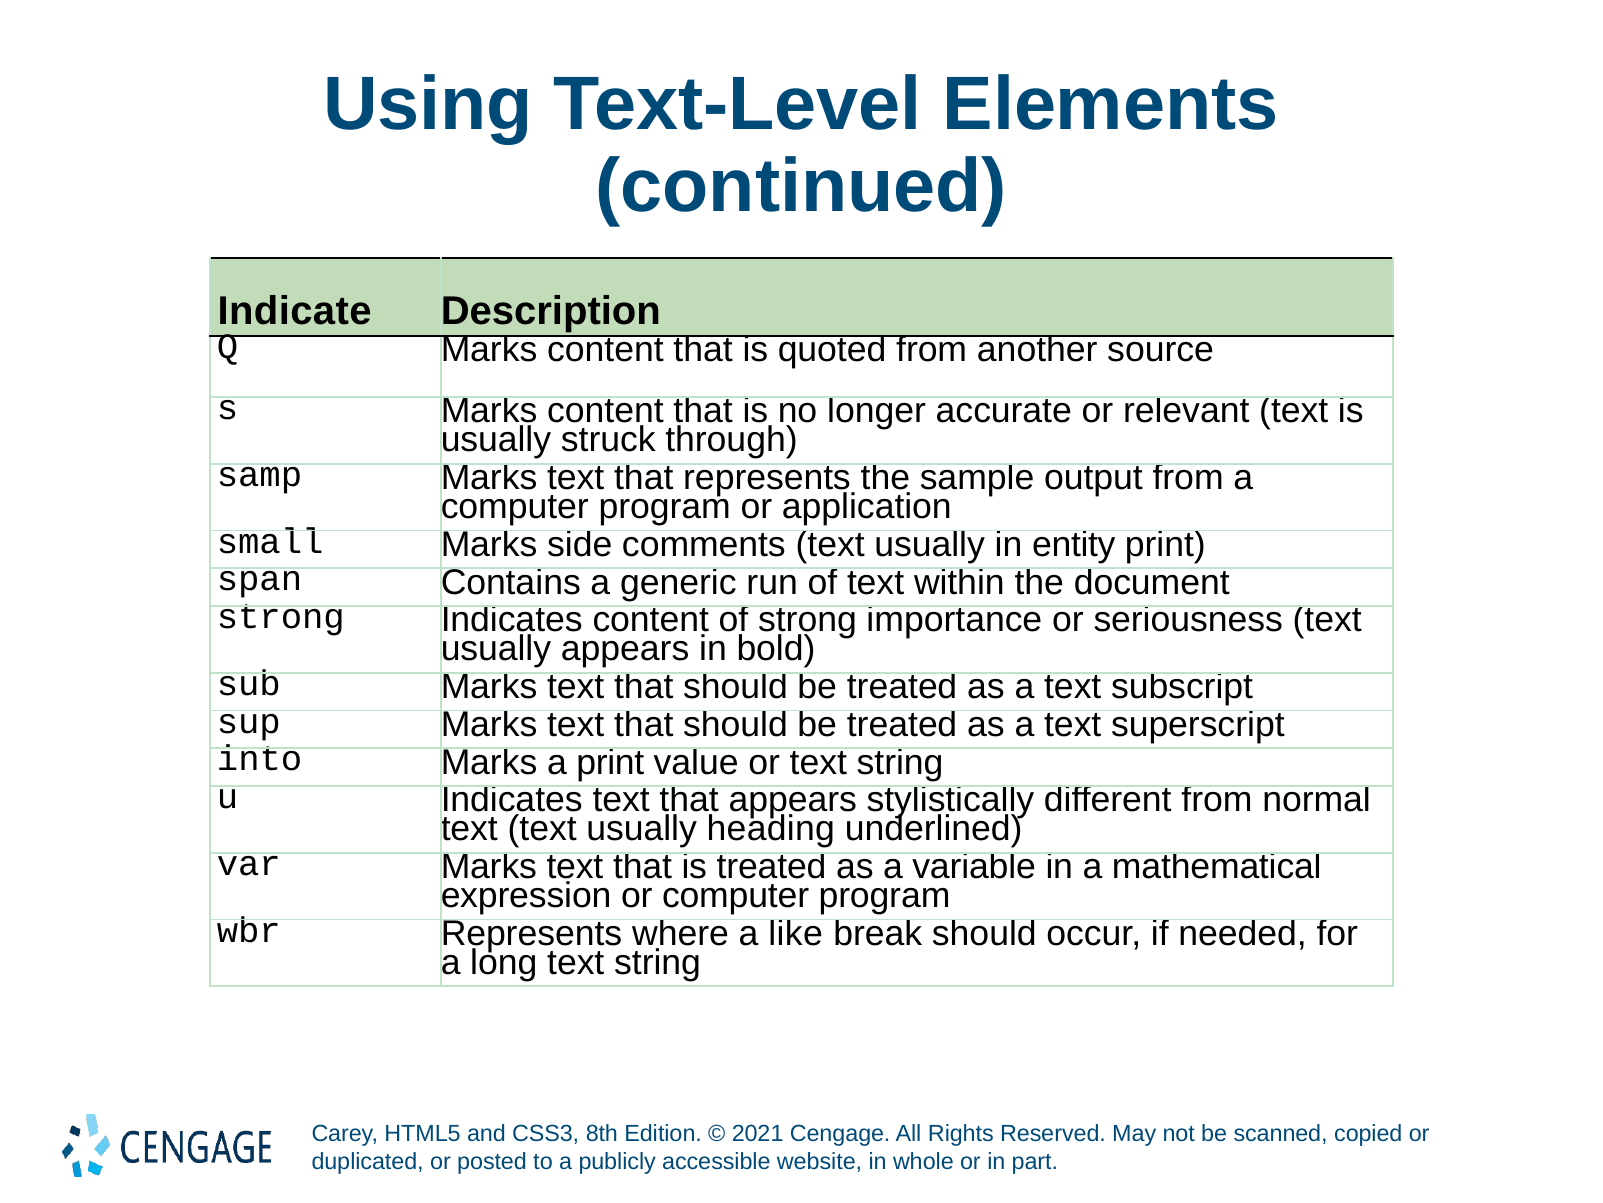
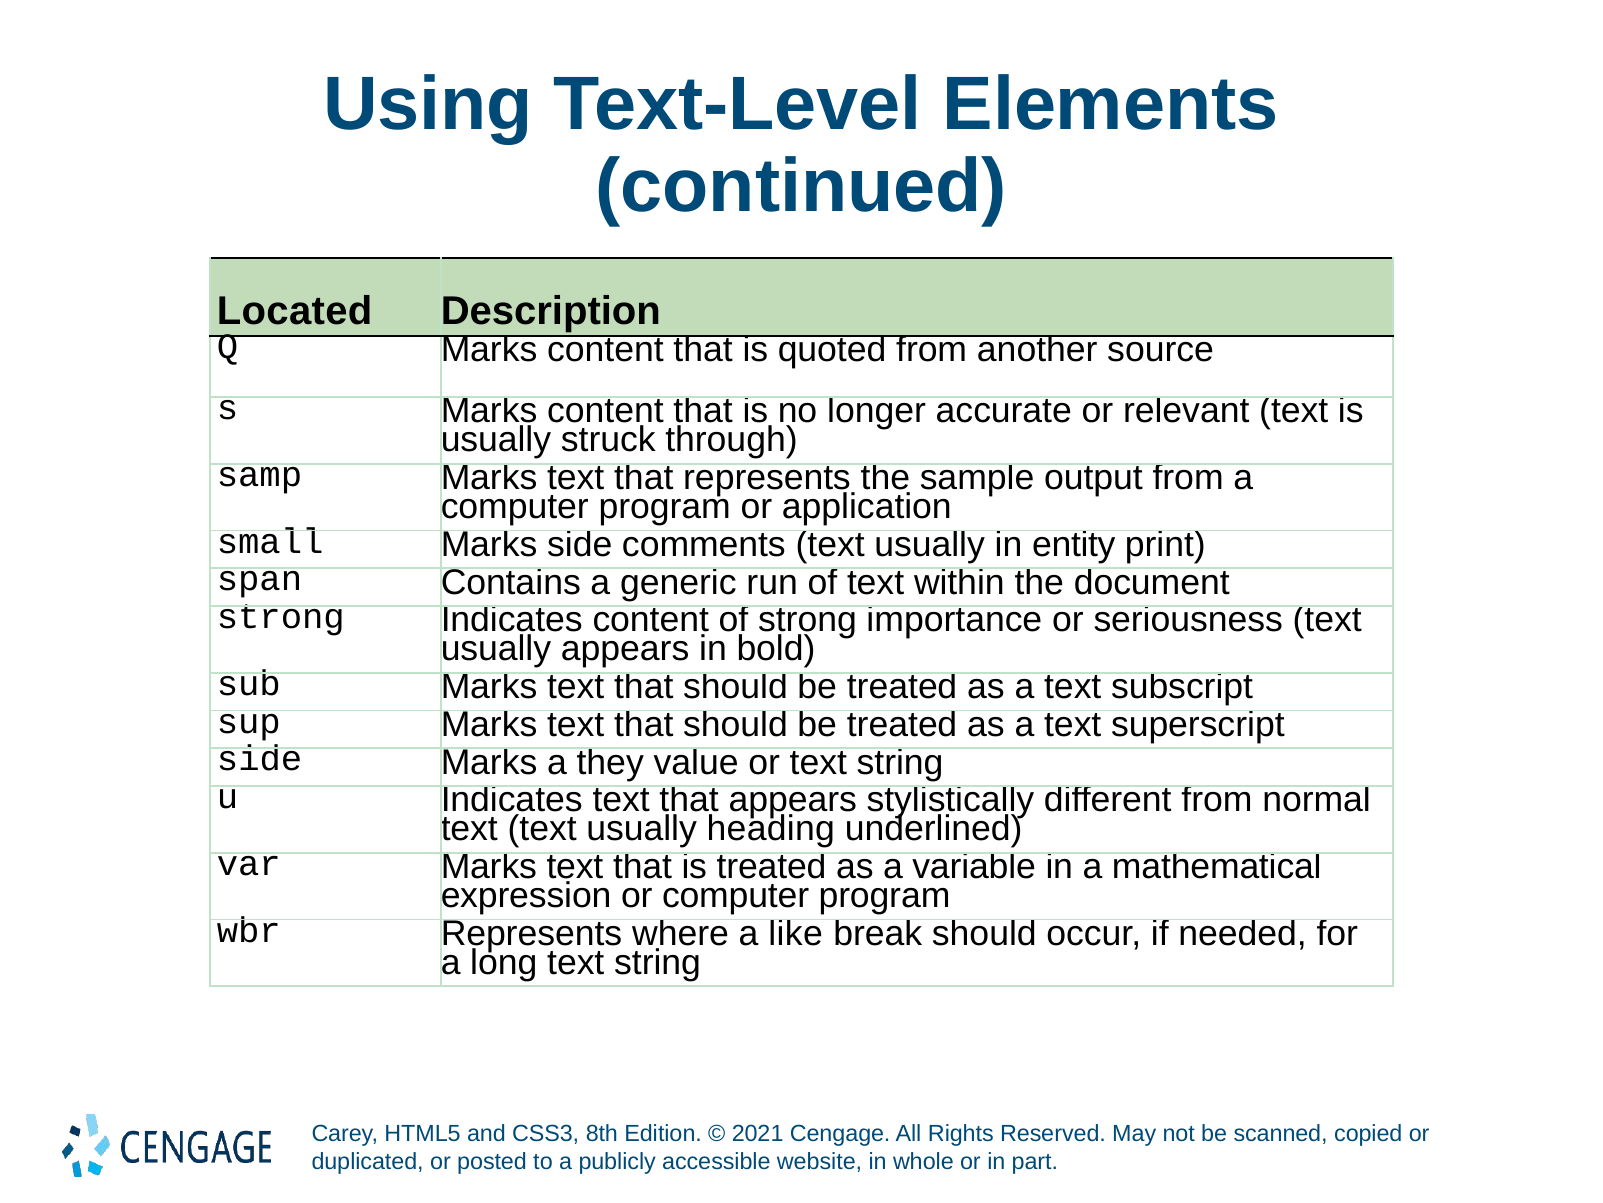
Indicate: Indicate -> Located (295, 311)
into: into -> side (260, 759)
a print: print -> they (610, 762)
